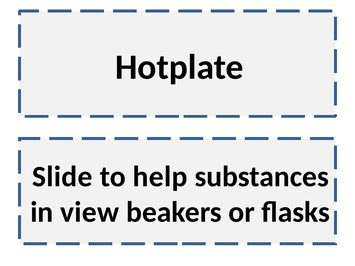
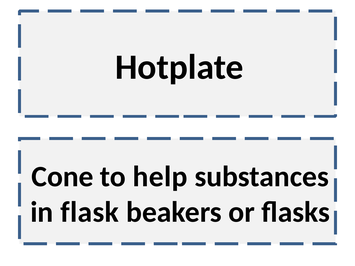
Slide: Slide -> Cone (62, 177)
view: view -> flask (90, 212)
